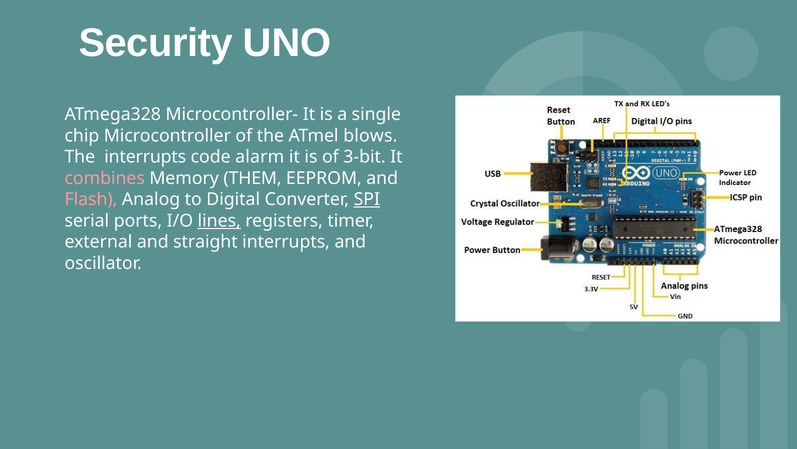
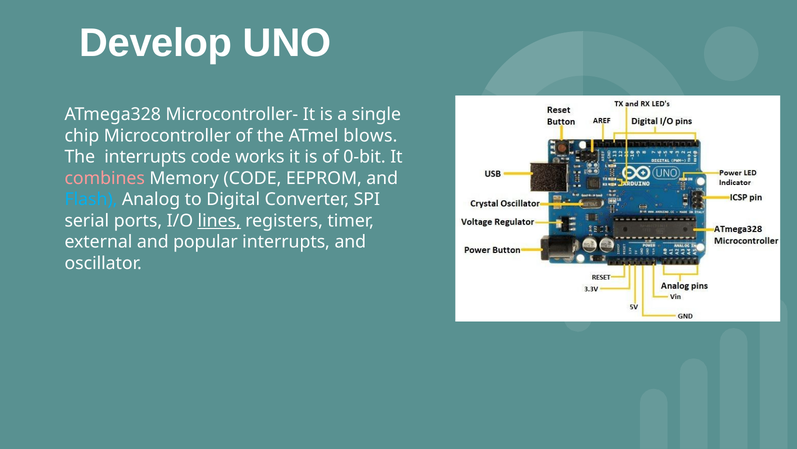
Security: Security -> Develop (156, 43)
alarm: alarm -> works (260, 157)
3-bit: 3-bit -> 0-bit (365, 157)
Memory THEM: THEM -> CODE (252, 178)
Flash colour: pink -> light blue (91, 199)
SPI underline: present -> none (367, 199)
straight: straight -> popular (205, 242)
